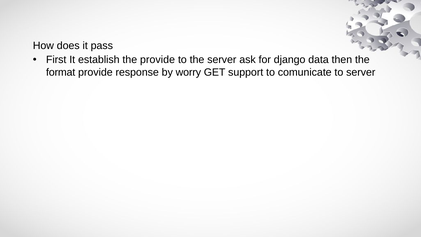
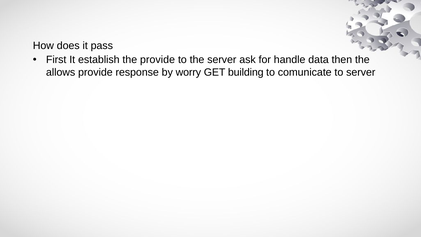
django: django -> handle (290, 60)
format: format -> allows (61, 72)
support: support -> building (246, 72)
